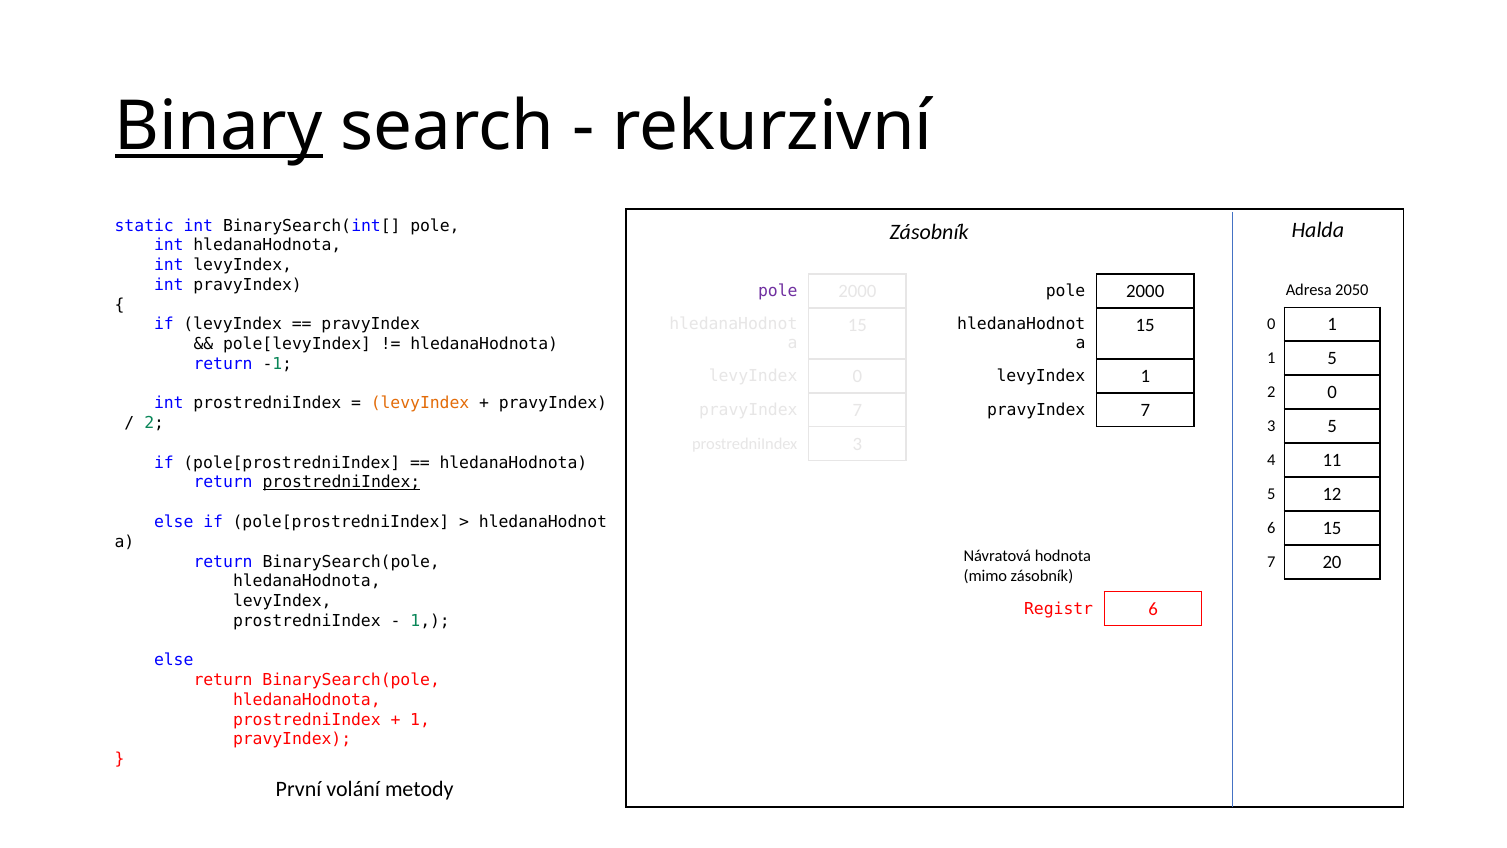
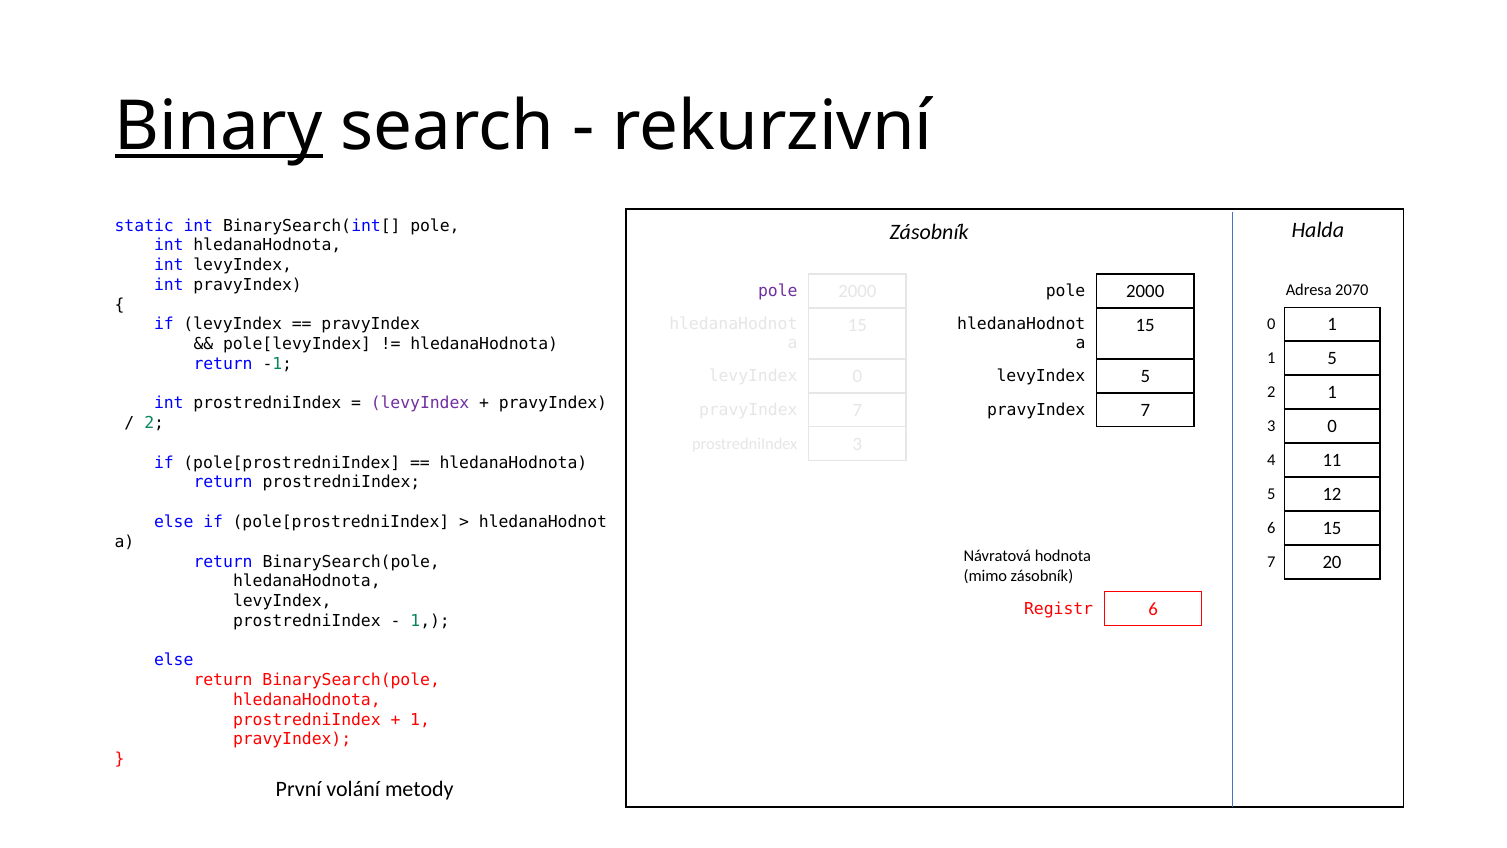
2050: 2050 -> 2070 (1352, 290)
levyIndex 1: 1 -> 5 (1145, 376)
2 0: 0 -> 1 (1332, 392)
levyIndex colour: orange -> purple (420, 403)
3 5: 5 -> 0 (1332, 426)
prostredniIndex underline: present -> none (341, 482)
